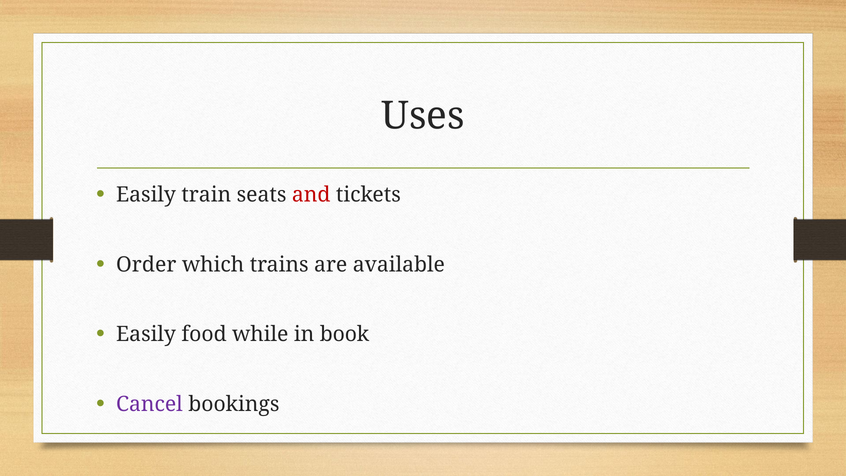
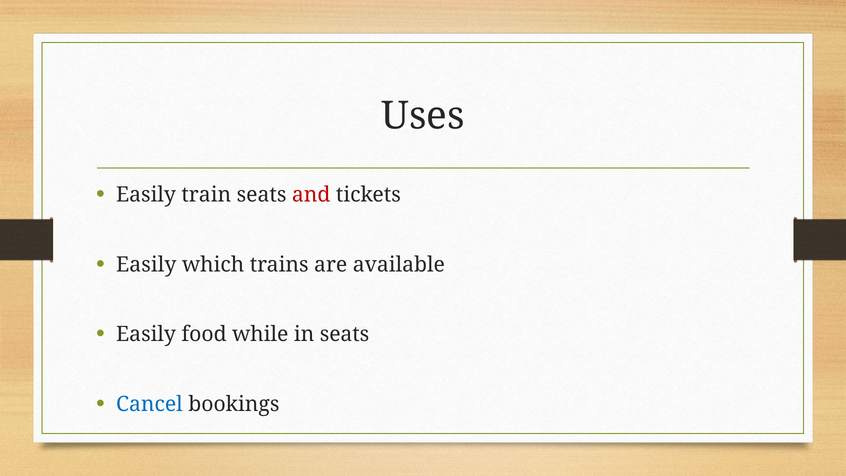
Order: Order -> Easily (146, 265)
in book: book -> seats (345, 334)
Cancel colour: purple -> blue (149, 404)
